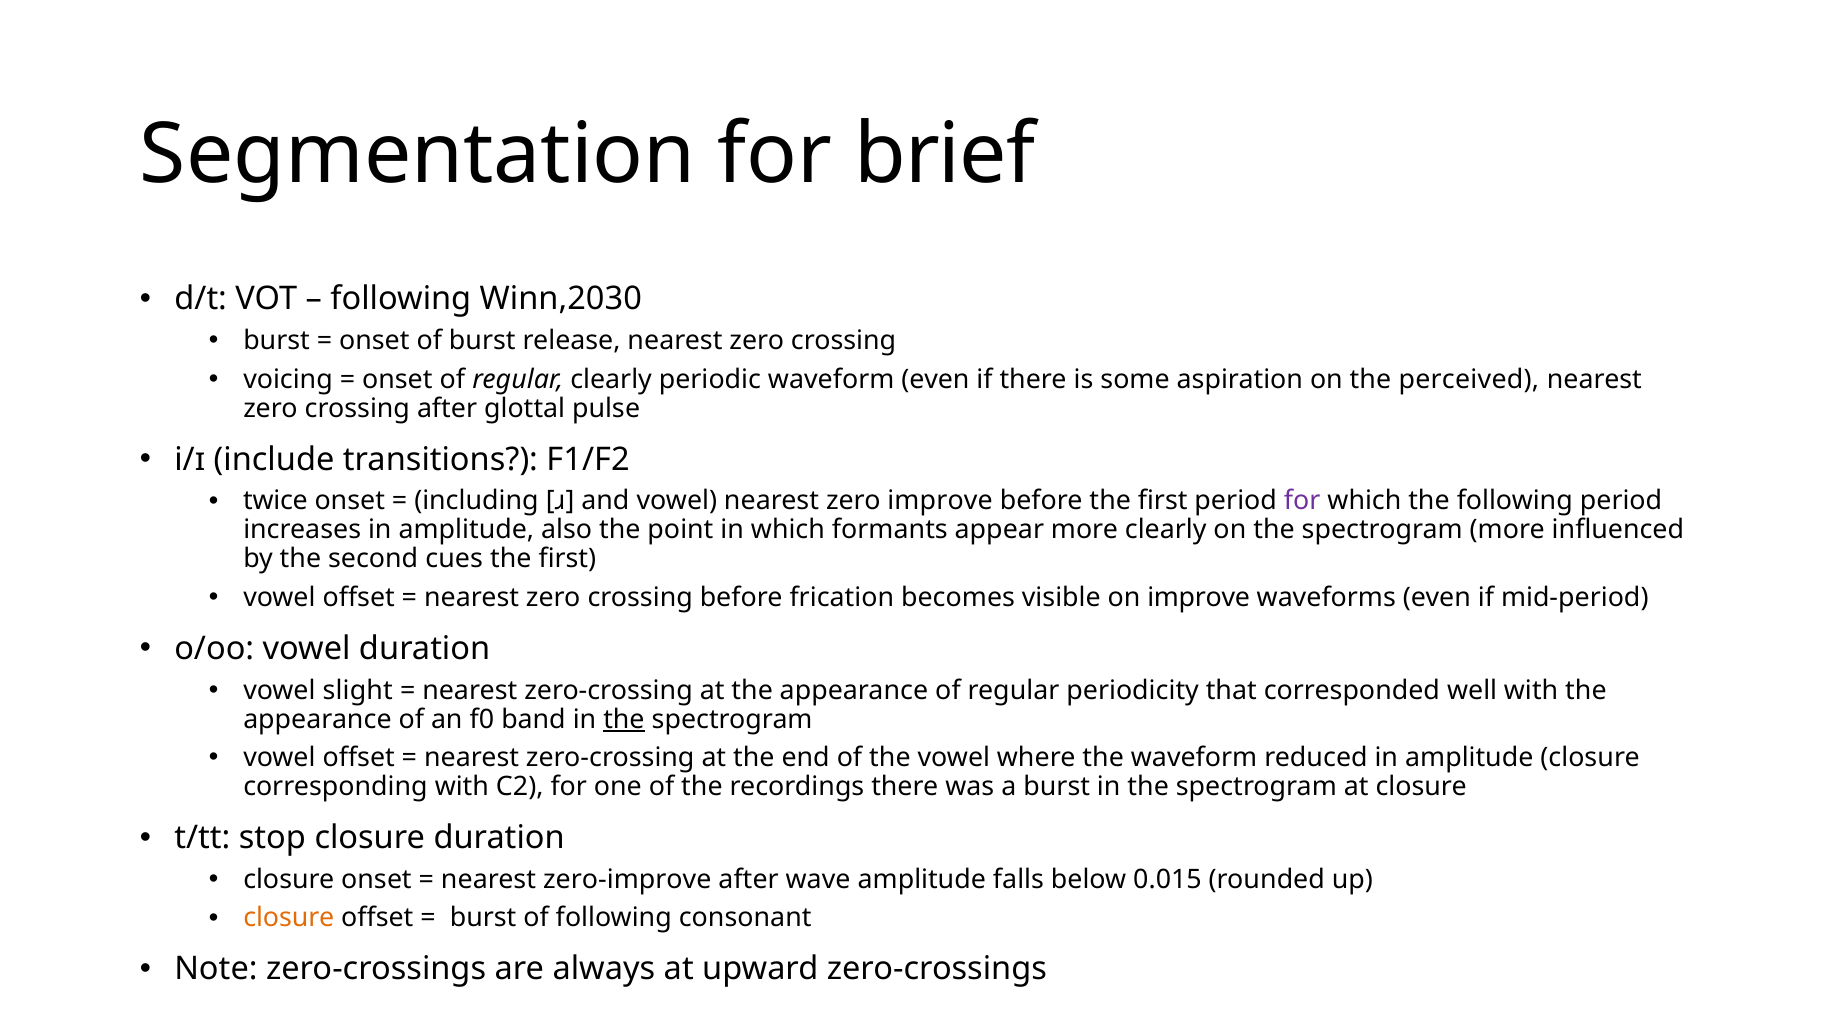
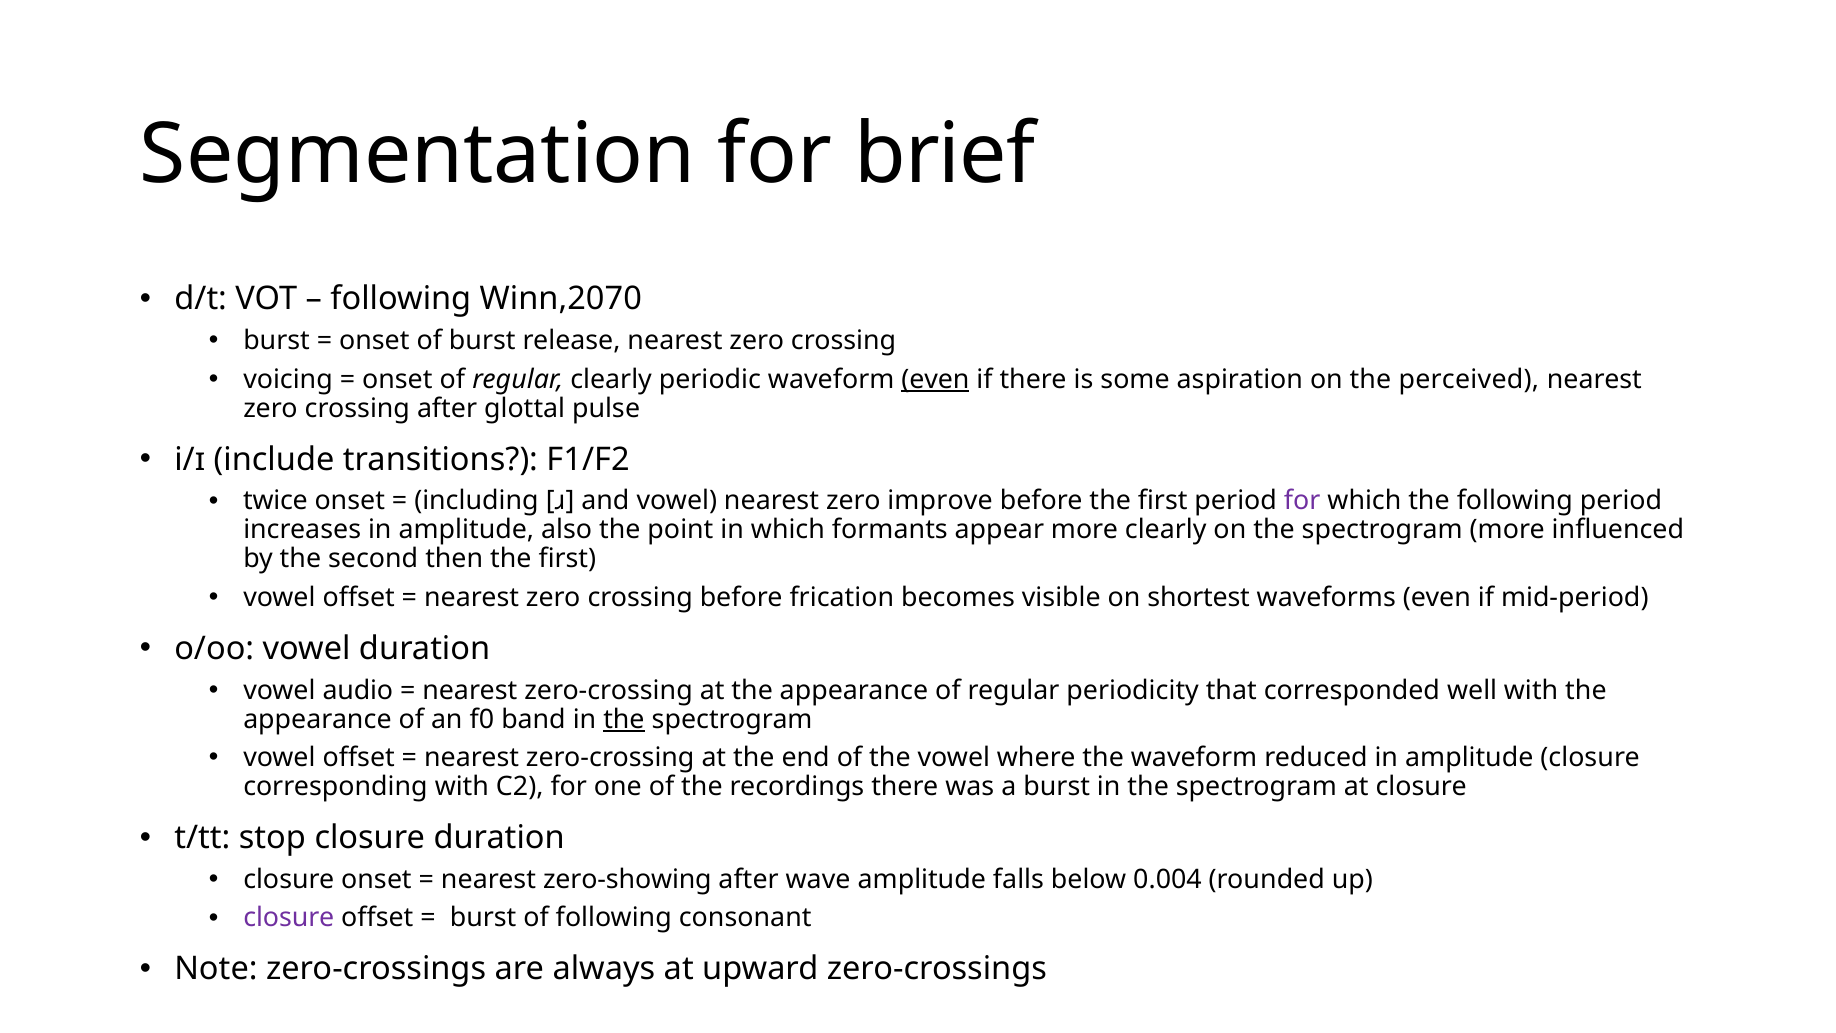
Winn,2030: Winn,2030 -> Winn,2070 (561, 299)
even underline: none -> present (935, 379)
cues: cues -> then (454, 559)
on improve: improve -> shortest (1199, 597)
slight: slight -> audio (358, 690)
zero-improve: zero-improve -> zero-showing (627, 879)
0.015: 0.015 -> 0.004 (1167, 879)
closure colour: orange -> purple (289, 918)
